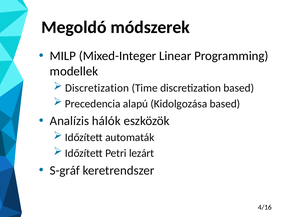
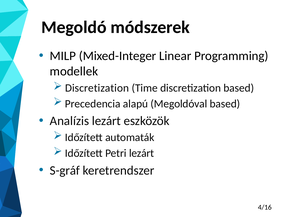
Kidolgozása: Kidolgozása -> Megoldóval (179, 104)
Analízis hálók: hálók -> lezárt (106, 121)
